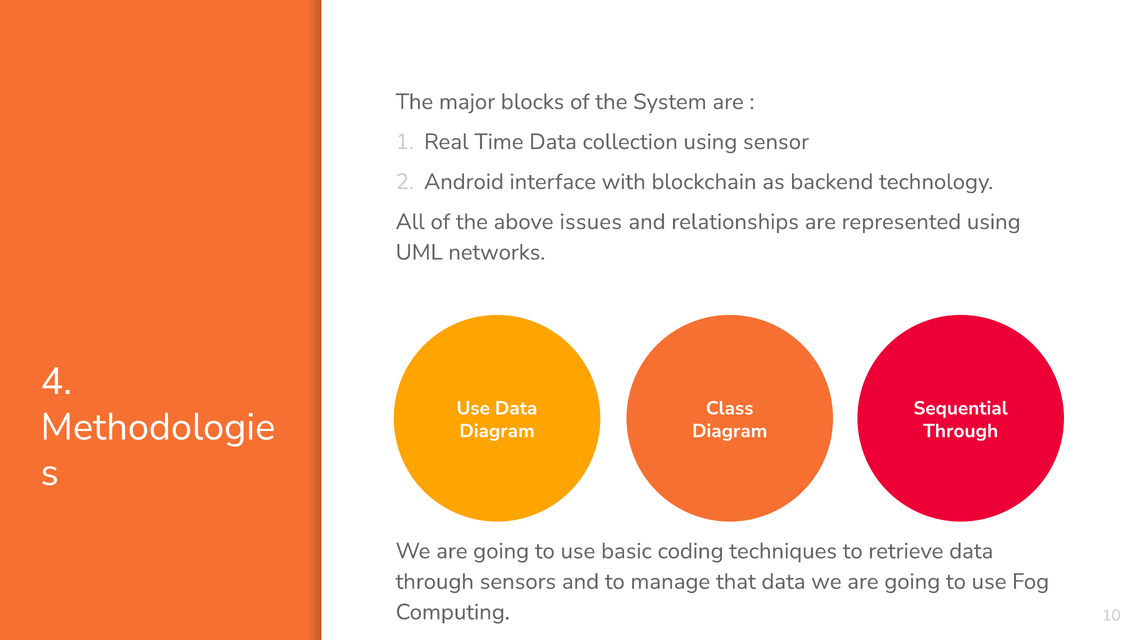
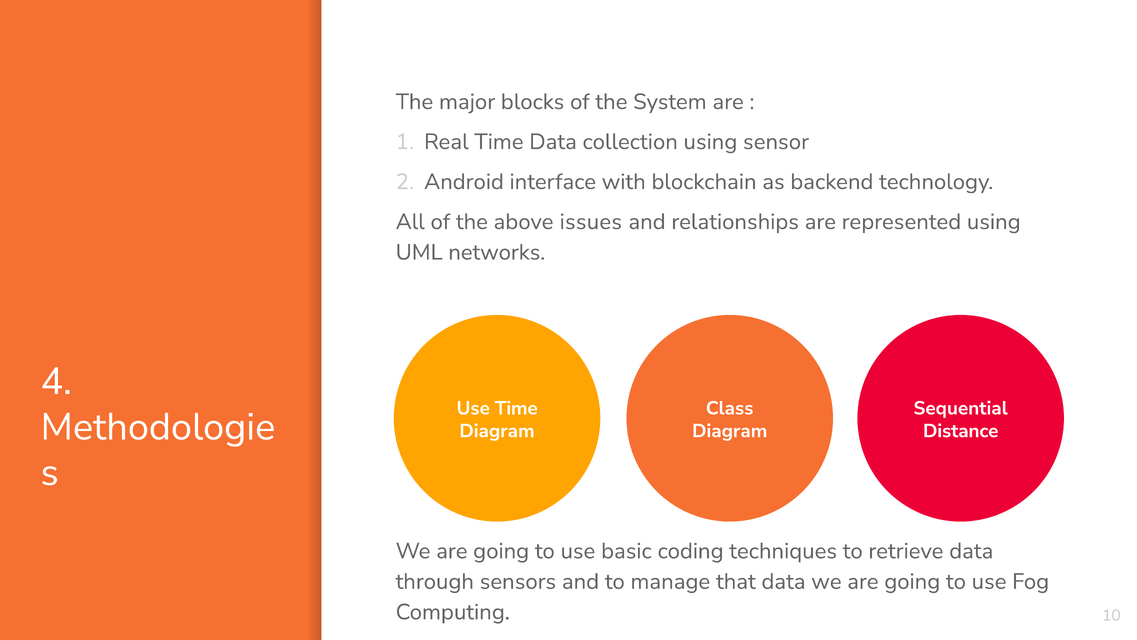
Use Data: Data -> Time (516, 408)
Through: Through -> Distance (961, 431)
